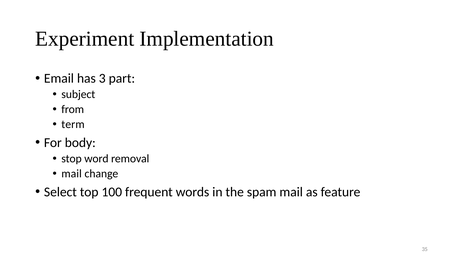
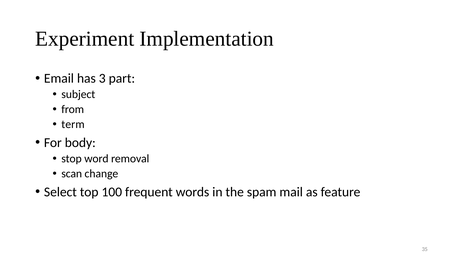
mail: mail -> scan (72, 173)
